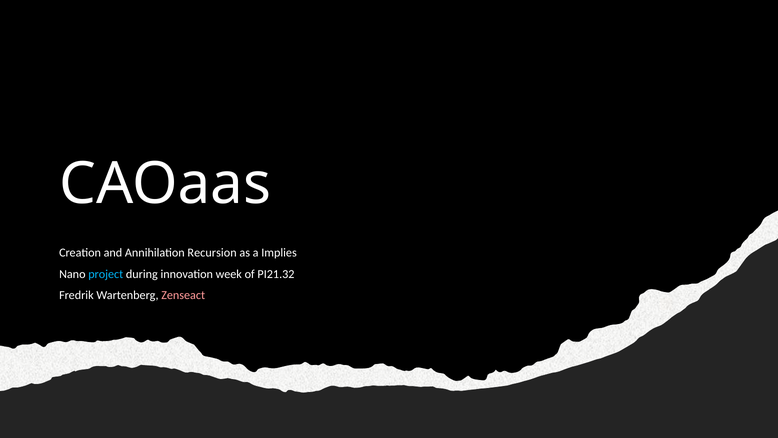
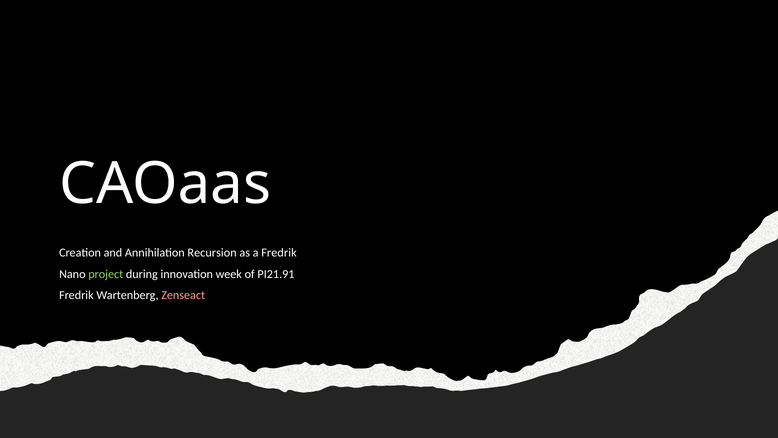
a Implies: Implies -> Fredrik (279, 253)
project colour: light blue -> light green (106, 274)
PI21.32: PI21.32 -> PI21.91 (276, 274)
